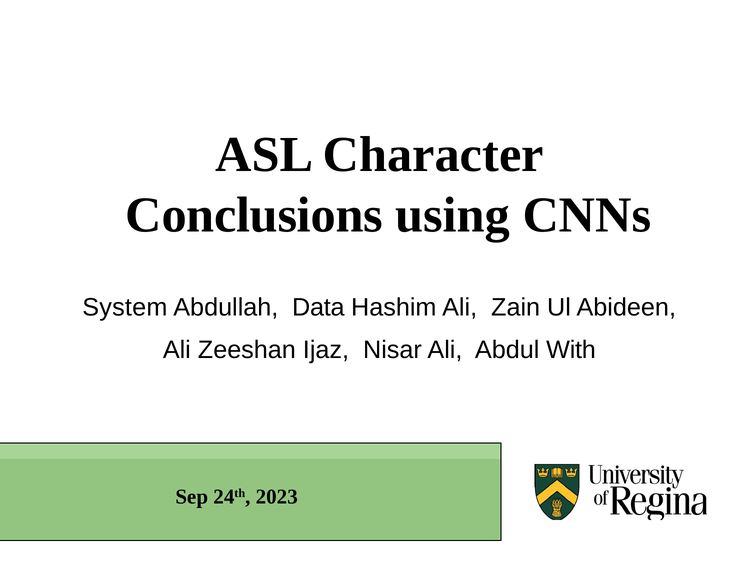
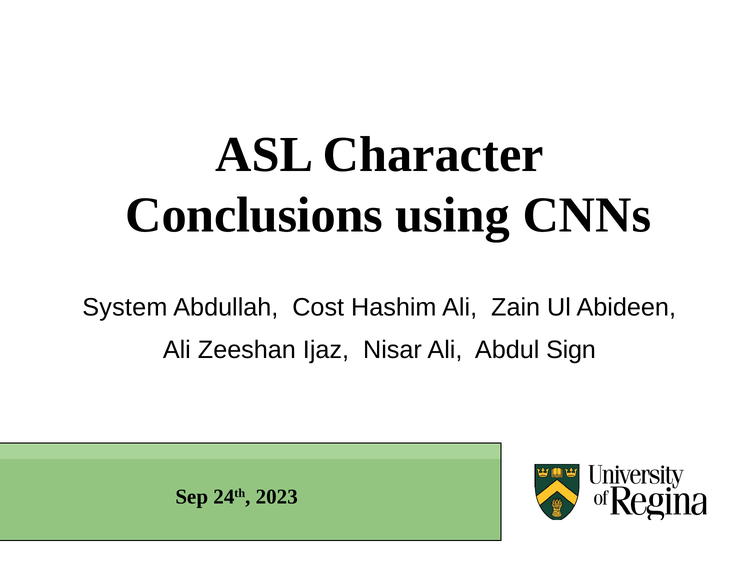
Data: Data -> Cost (318, 307)
With: With -> Sign (571, 350)
